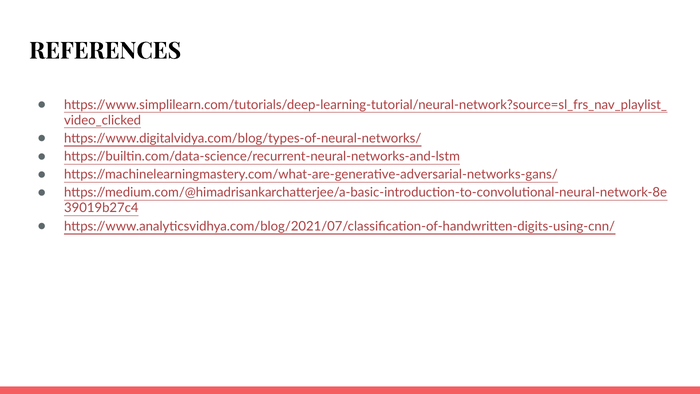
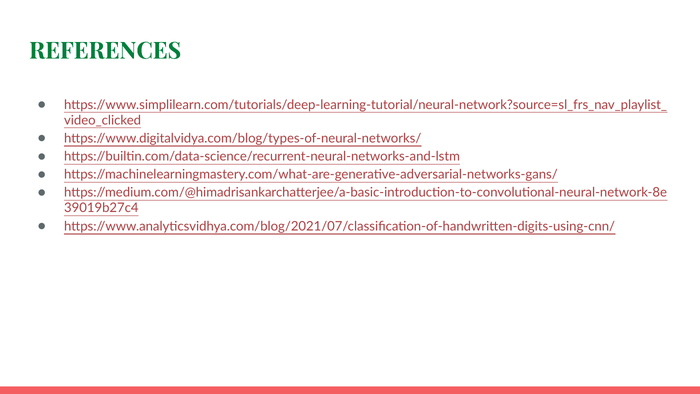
REFERENCES colour: black -> green (105, 51)
